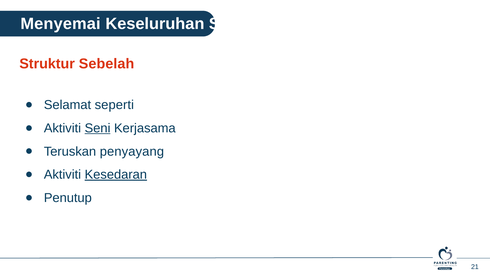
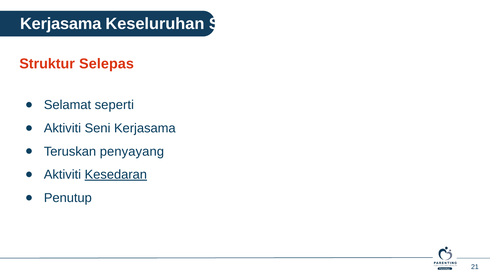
Menyemai: Menyemai -> Kerjasama (61, 24)
Sebelah: Sebelah -> Selepas (107, 64)
Seni underline: present -> none (98, 128)
